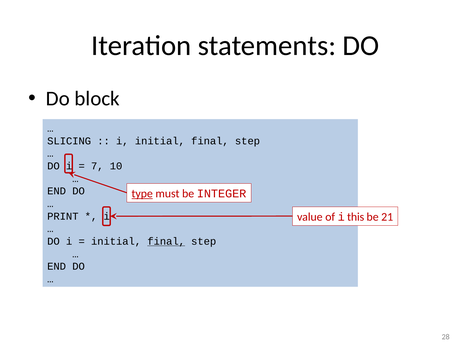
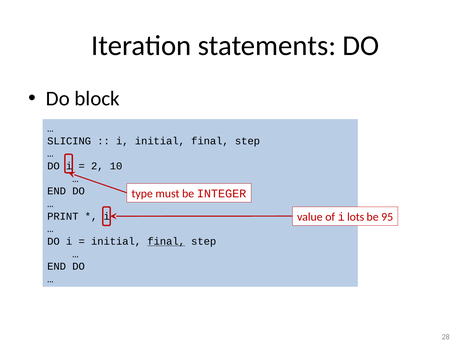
7: 7 -> 2 (97, 166)
type underline: present -> none (142, 194)
this: this -> lots (356, 217)
21: 21 -> 95 (387, 217)
